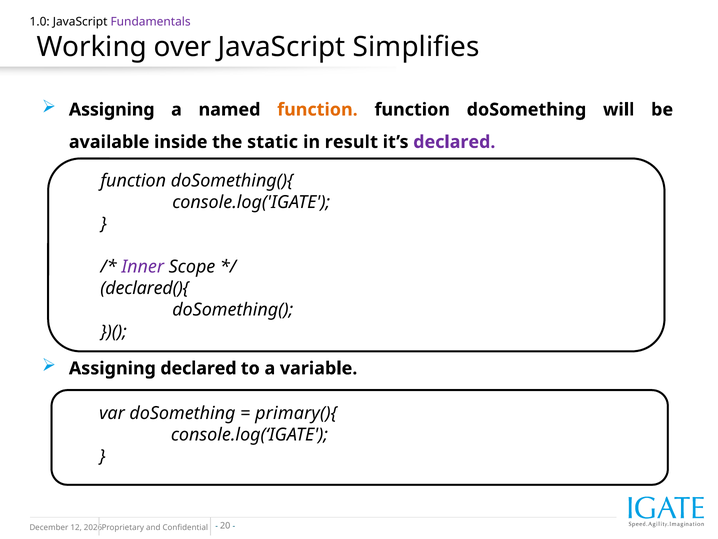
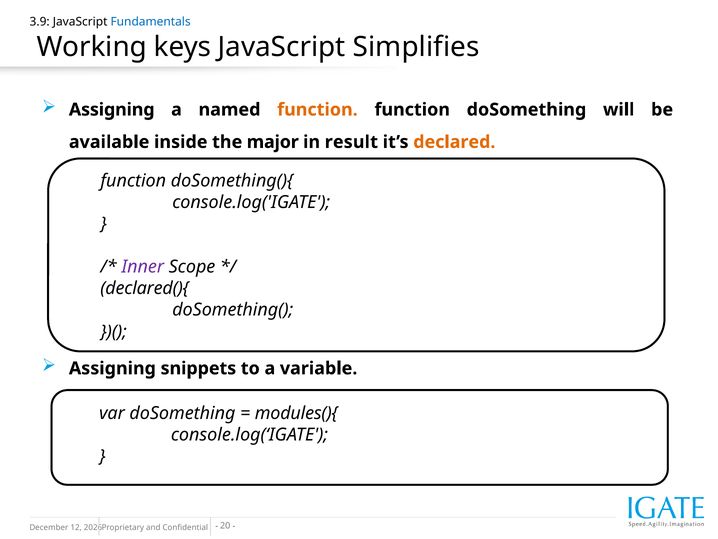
1.0: 1.0 -> 3.9 (40, 22)
Fundamentals colour: purple -> blue (151, 22)
over: over -> keys (183, 47)
static: static -> major (273, 142)
declared colour: purple -> orange (454, 142)
Assigning declared: declared -> snippets (198, 368)
primary(){: primary(){ -> modules(){ (296, 413)
